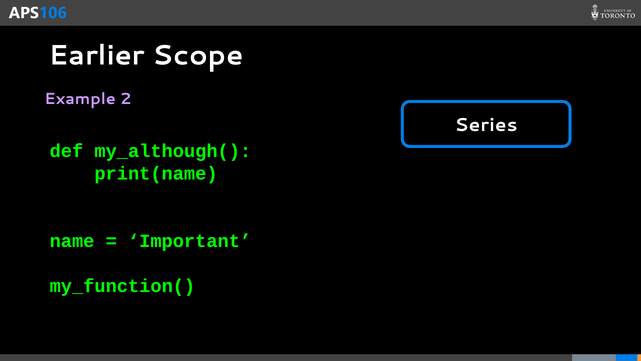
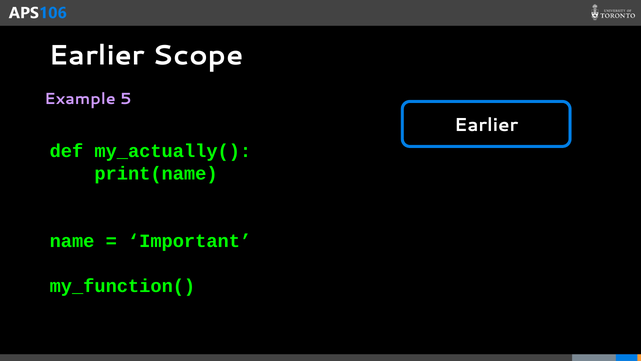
2: 2 -> 5 (126, 99)
Series: Series -> Earlier (486, 125)
my_although(: my_although( -> my_actually( (173, 151)
